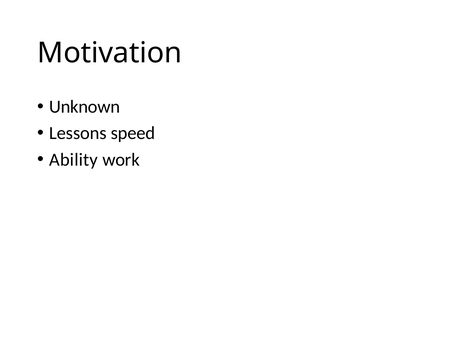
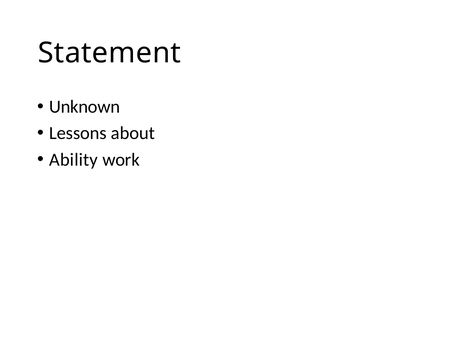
Motivation: Motivation -> Statement (109, 53)
speed: speed -> about (133, 133)
